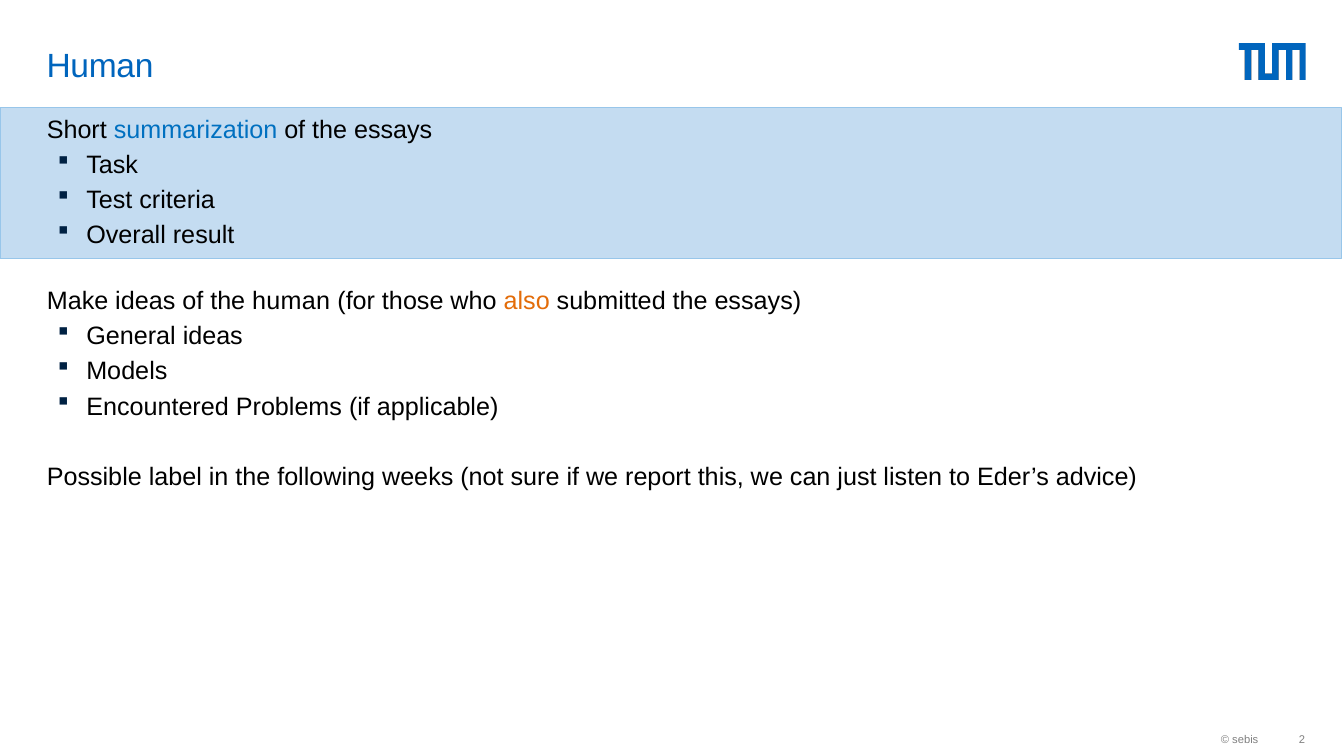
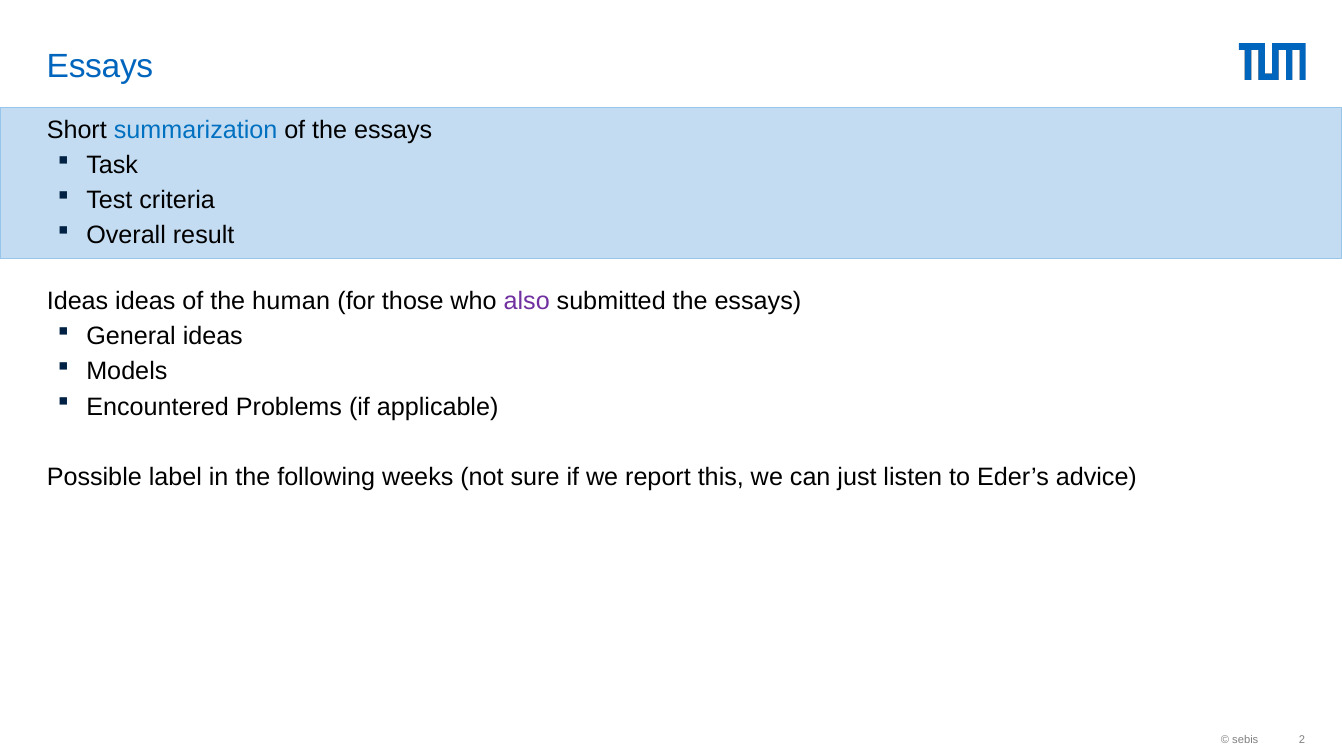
Human: Human -> Essays (100, 66)
Make: Make -> Ideas (78, 301)
also colour: orange -> purple (527, 301)
